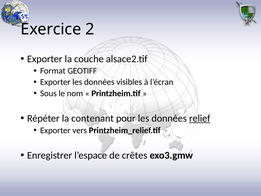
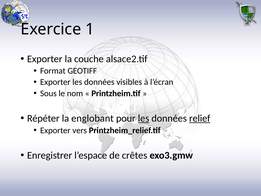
2: 2 -> 1 (90, 29)
contenant: contenant -> englobant (93, 118)
les underline: none -> present (144, 118)
